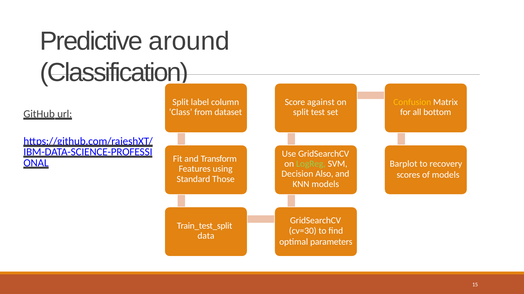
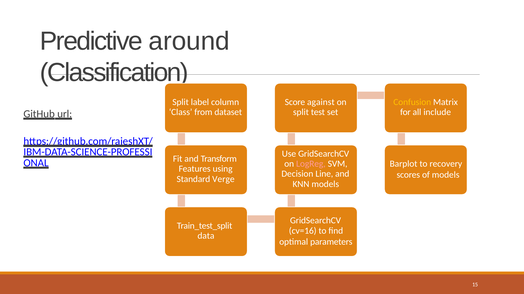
bottom: bottom -> include (437, 112)
LogReg colour: light green -> pink (311, 164)
Also: Also -> Line (324, 174)
Those: Those -> Verge (223, 179)
cv=30: cv=30 -> cv=16 (303, 231)
